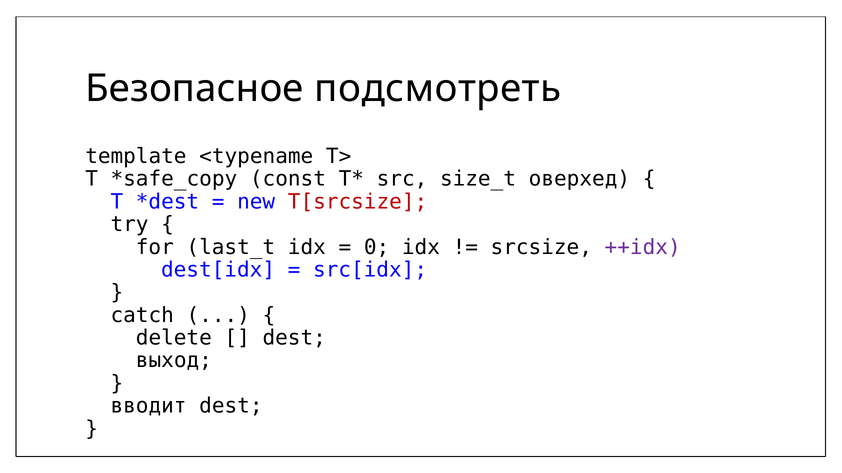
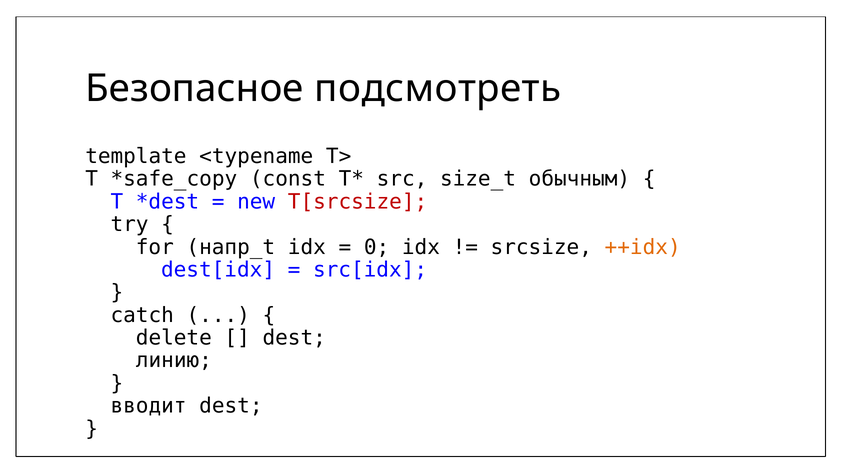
оверхед: оверхед -> обычным (579, 179)
last_t: last_t -> напр_t (231, 247)
++idx colour: purple -> orange (643, 247)
выход: выход -> линию (174, 361)
